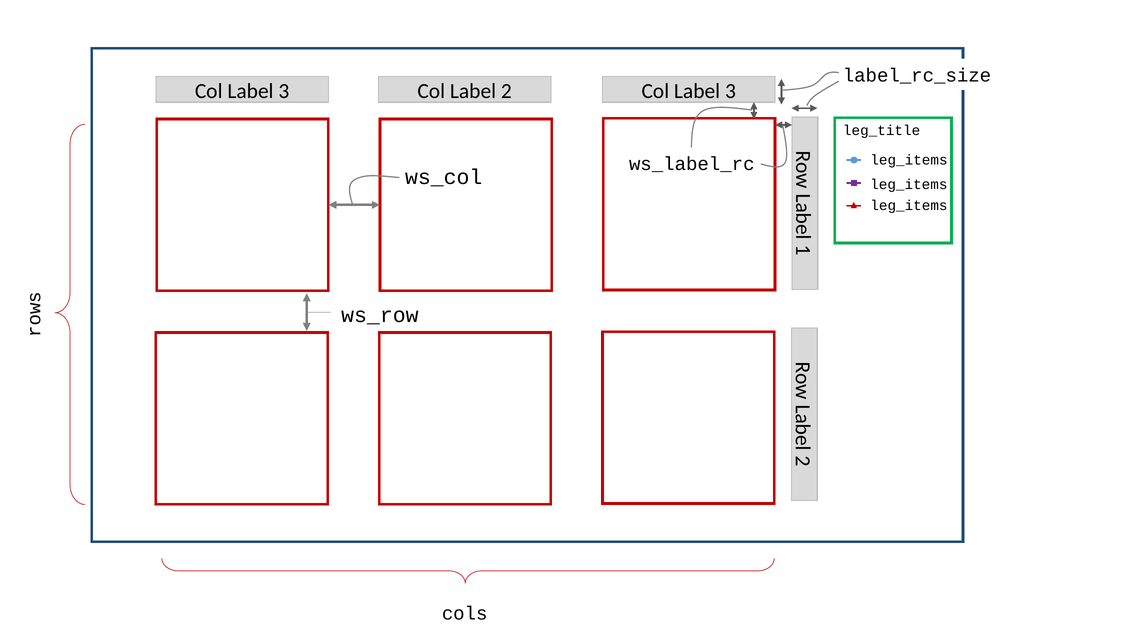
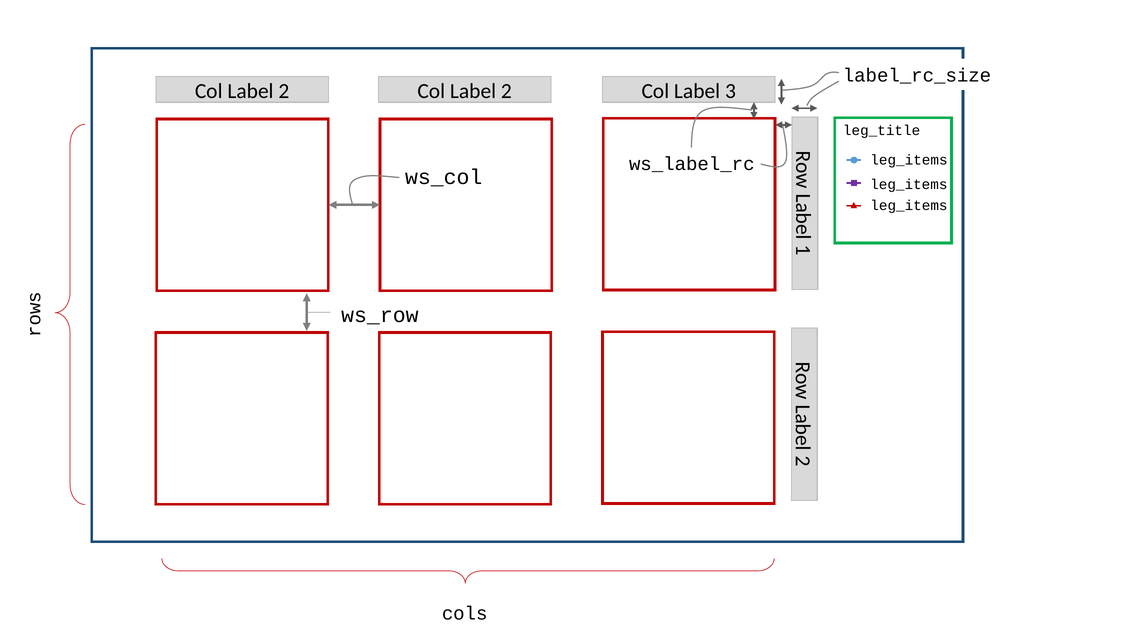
3: 3 -> 2 (284, 91)
